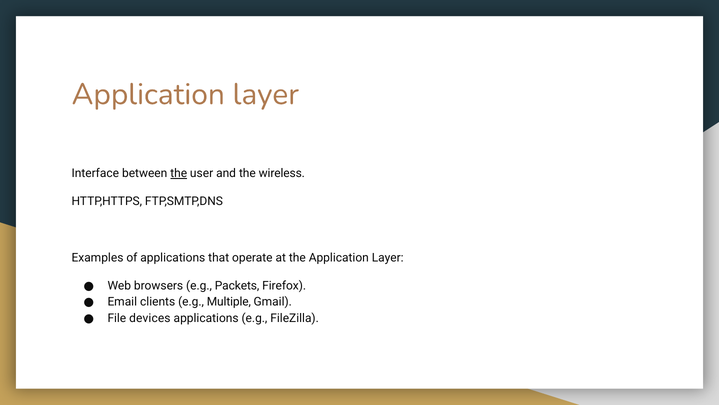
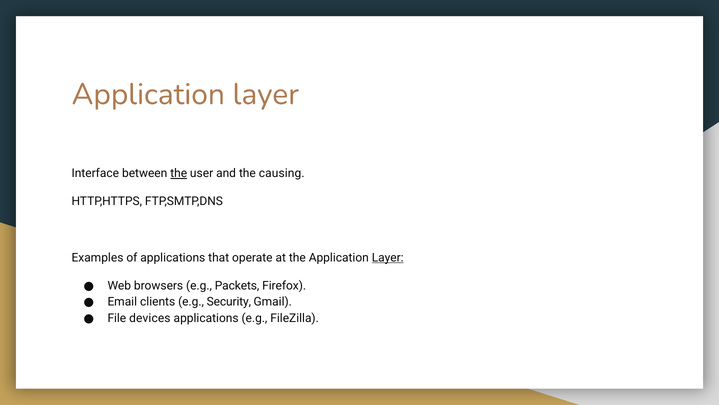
wireless: wireless -> causing (282, 173)
Layer underline: none -> present (388, 257)
Multiple: Multiple -> Security (229, 302)
